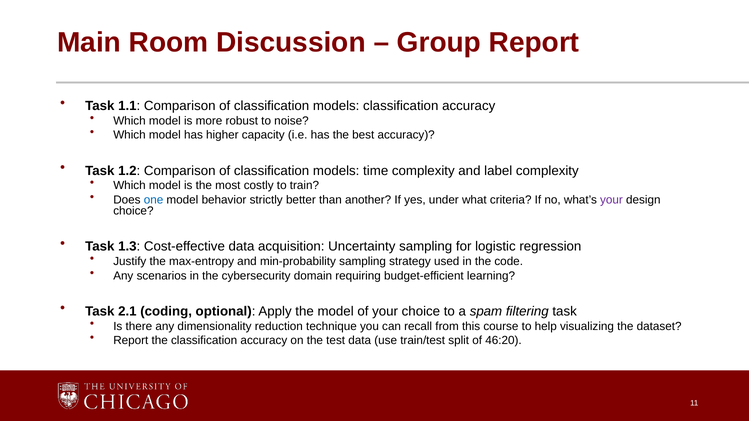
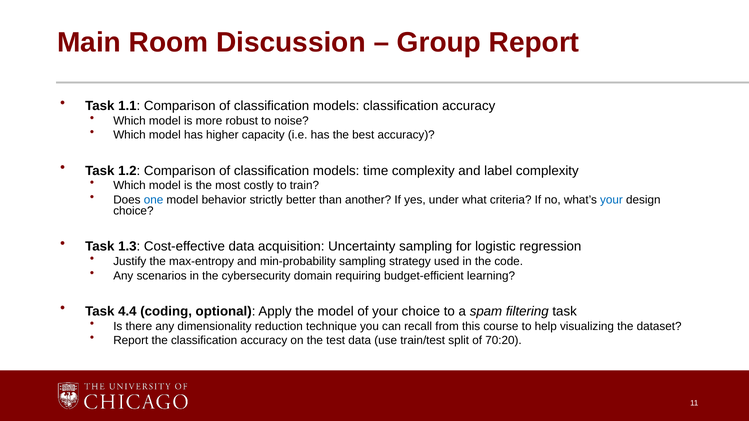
your colour: purple -> blue (611, 200)
2.1: 2.1 -> 4.4 (127, 312)
46:20: 46:20 -> 70:20 (504, 341)
